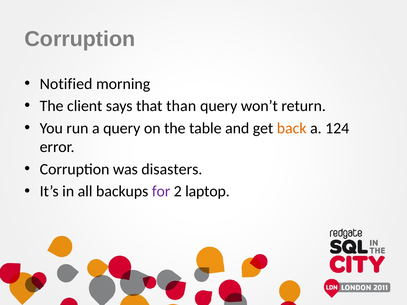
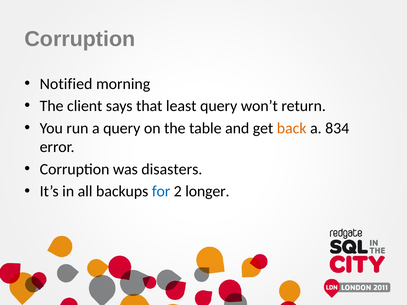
than: than -> least (181, 106)
124: 124 -> 834 (337, 128)
for colour: purple -> blue (161, 192)
laptop: laptop -> longer (207, 192)
